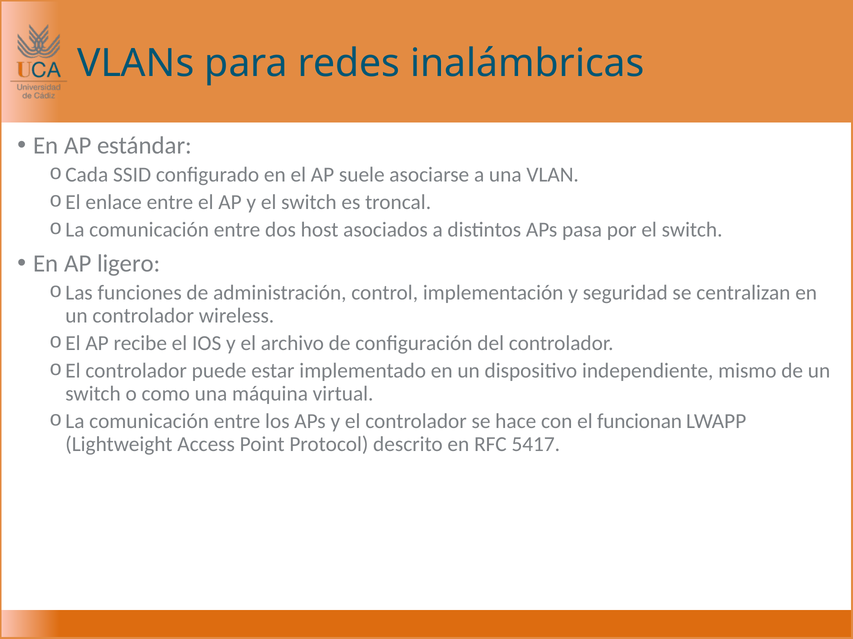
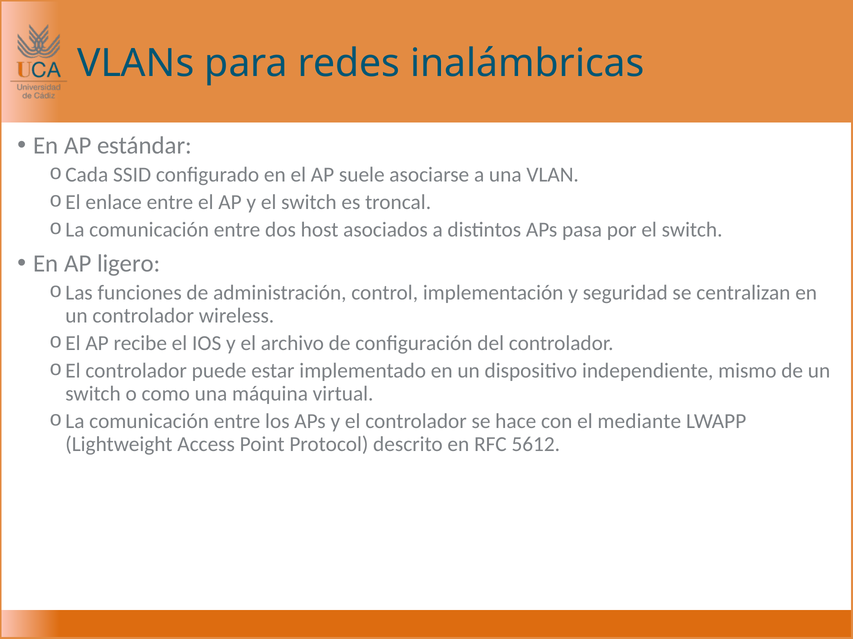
funcionan: funcionan -> mediante (639, 422)
5417: 5417 -> 5612 (536, 445)
